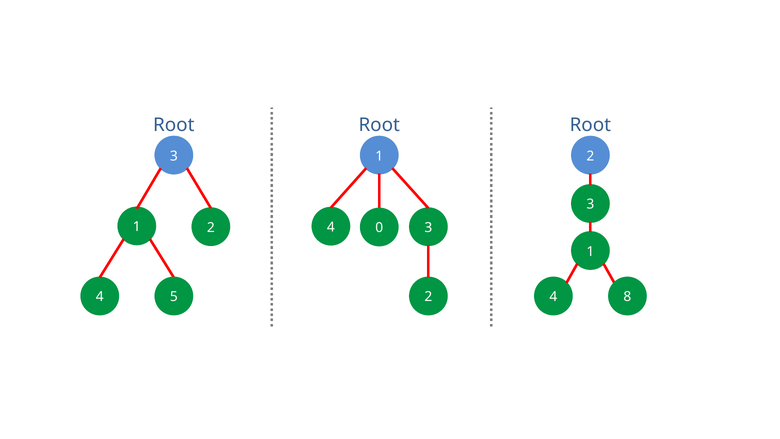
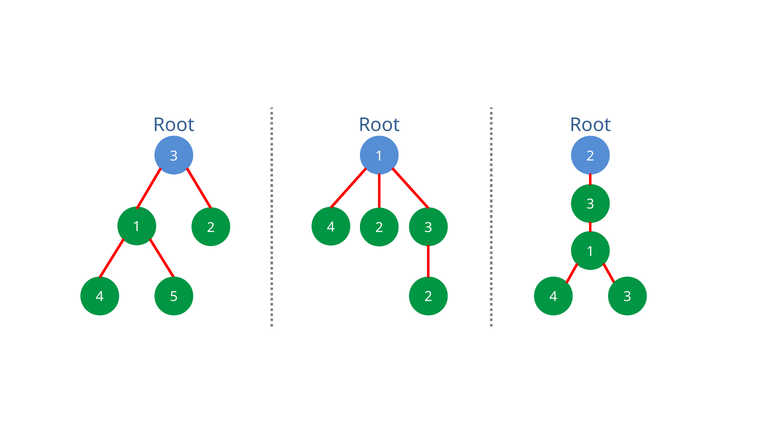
4 0: 0 -> 2 (379, 228)
4 8: 8 -> 3 (627, 297)
